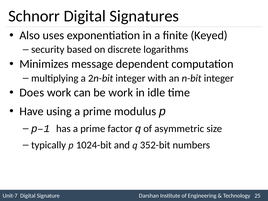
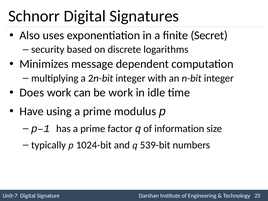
Keyed: Keyed -> Secret (209, 35)
asymmetric: asymmetric -> information (179, 129)
352-bit: 352-bit -> 539-bit (155, 145)
